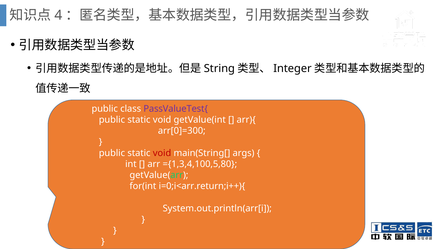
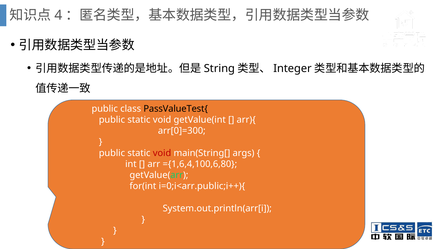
PassValueTest{ colour: purple -> black (176, 109)
={1,3,4,100,5,80: ={1,3,4,100,5,80 -> ={1,6,4,100,6,80 (200, 164)
i=0;i<arr.return;i++){: i=0;i<arr.return;i++){ -> i=0;i<arr.public;i++){ (202, 186)
